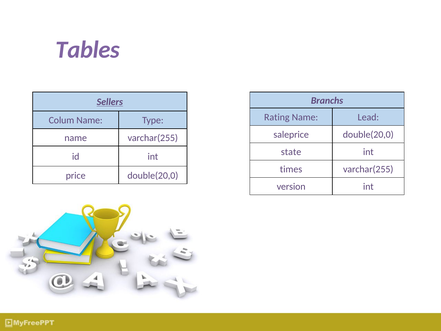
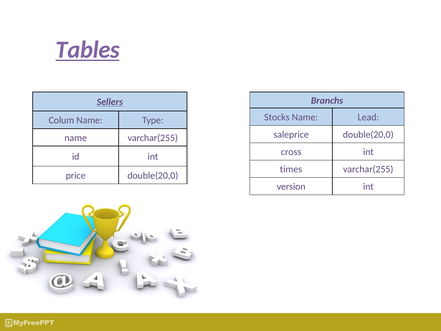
Tables underline: none -> present (88, 50)
Rating: Rating -> Stocks (277, 117)
state: state -> cross (291, 152)
